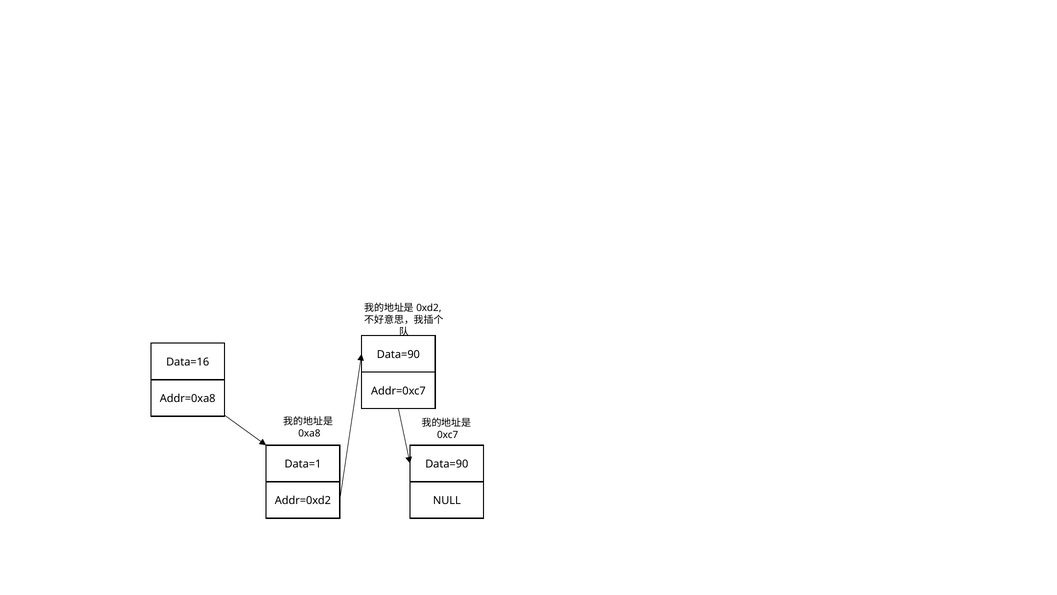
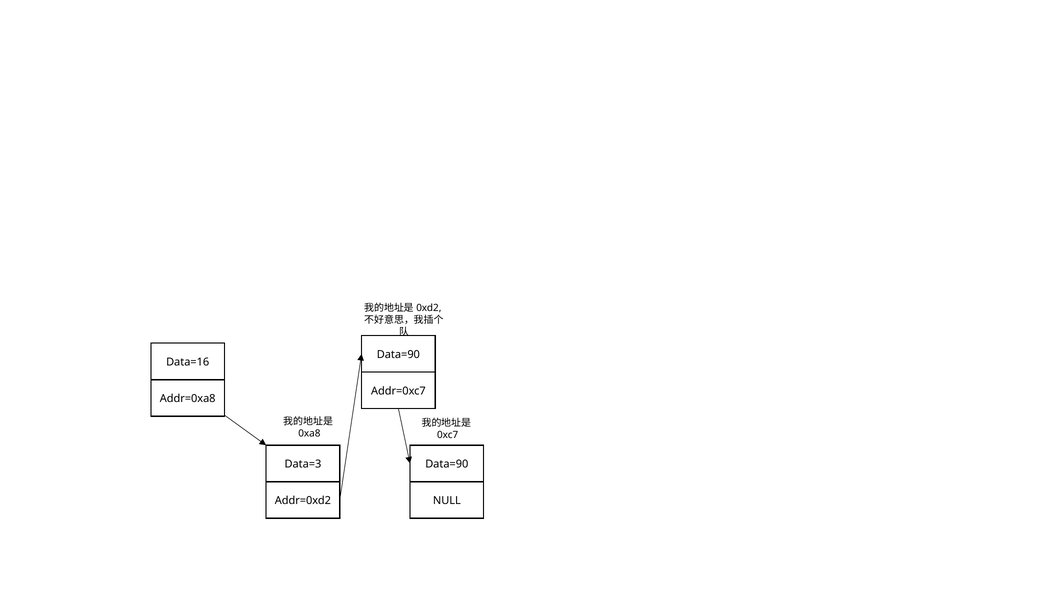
Data=1: Data=1 -> Data=3 (303, 464)
